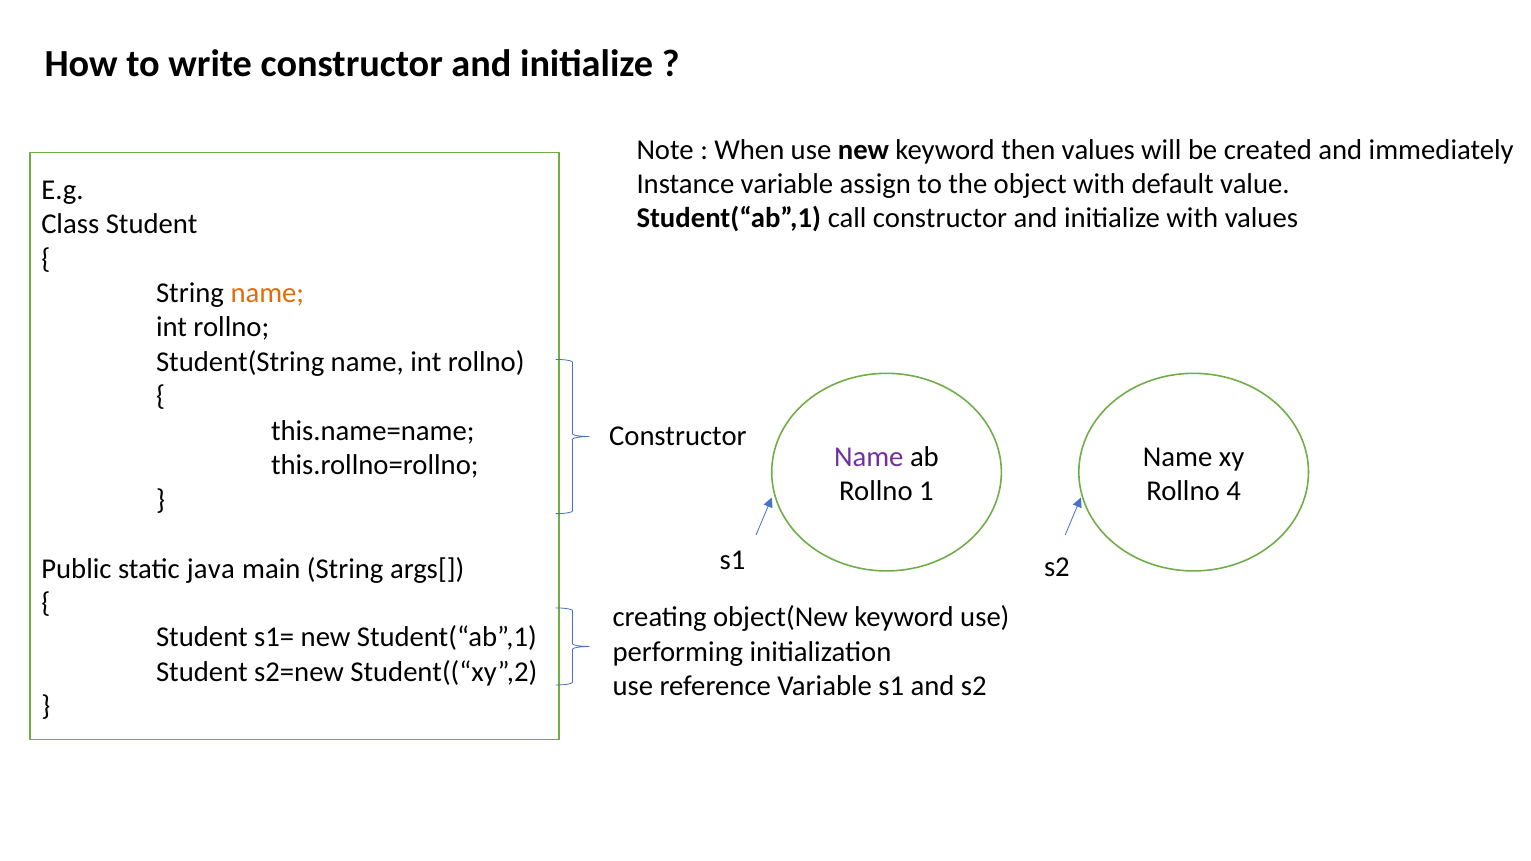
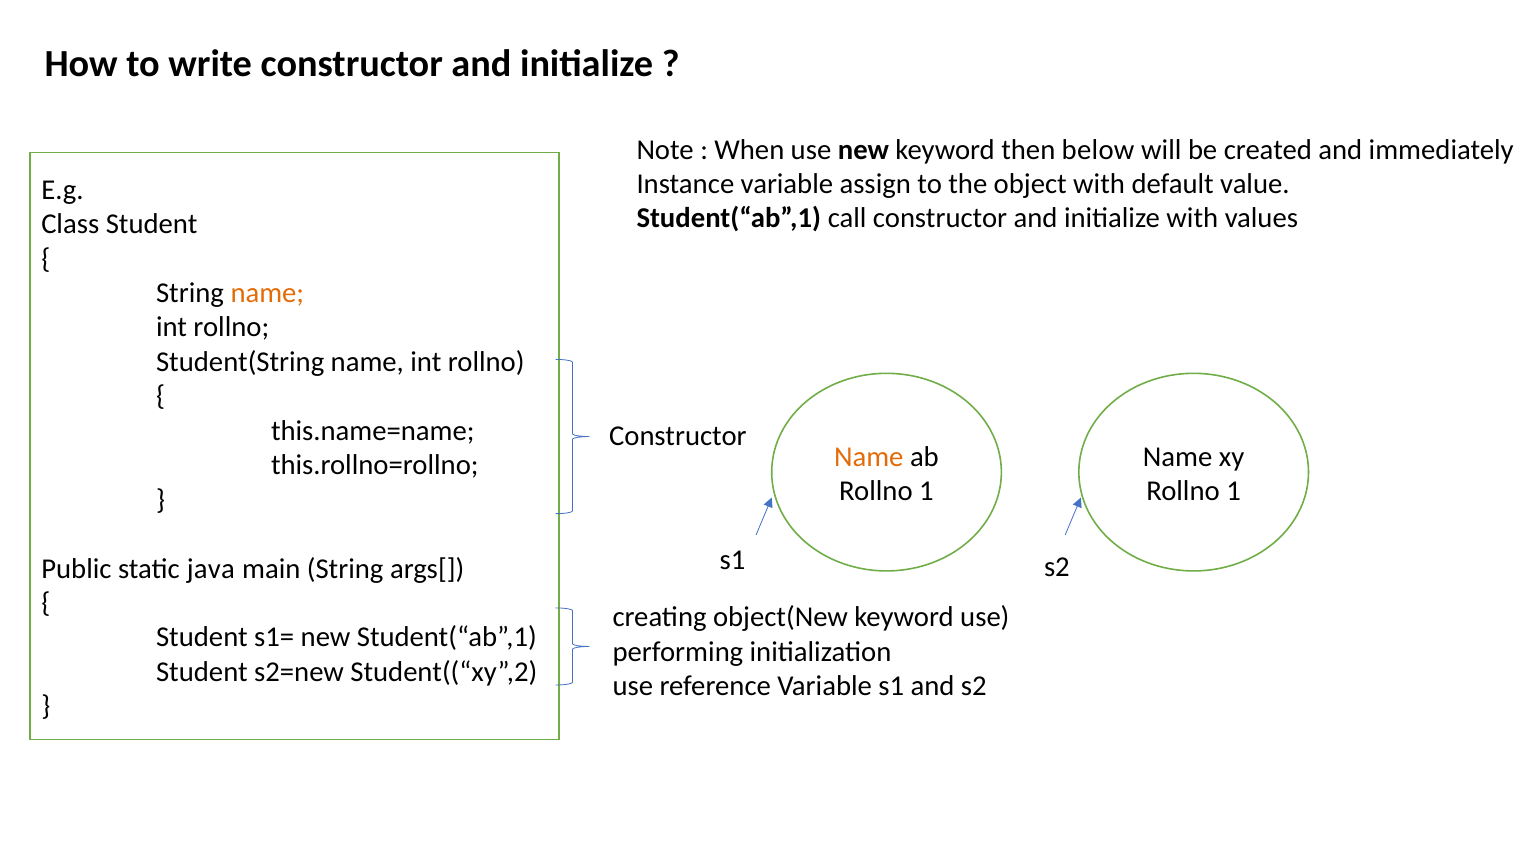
then values: values -> below (1098, 150)
Name colour: purple -> orange (869, 457)
4: 4 -> 1 (1234, 491)
